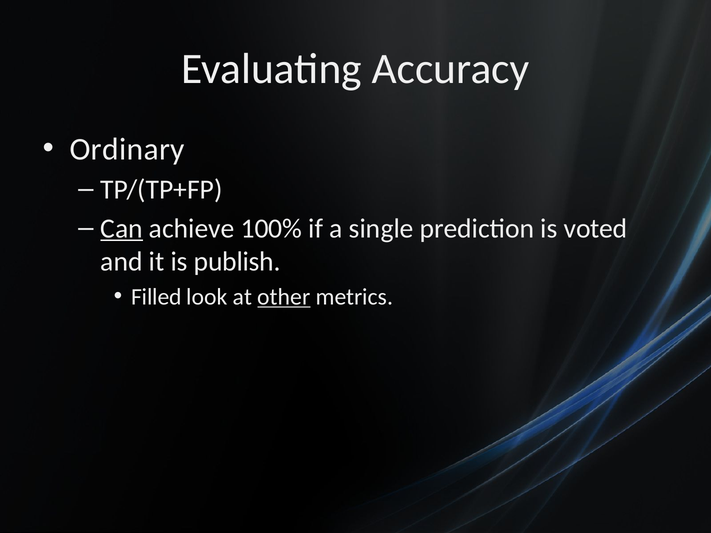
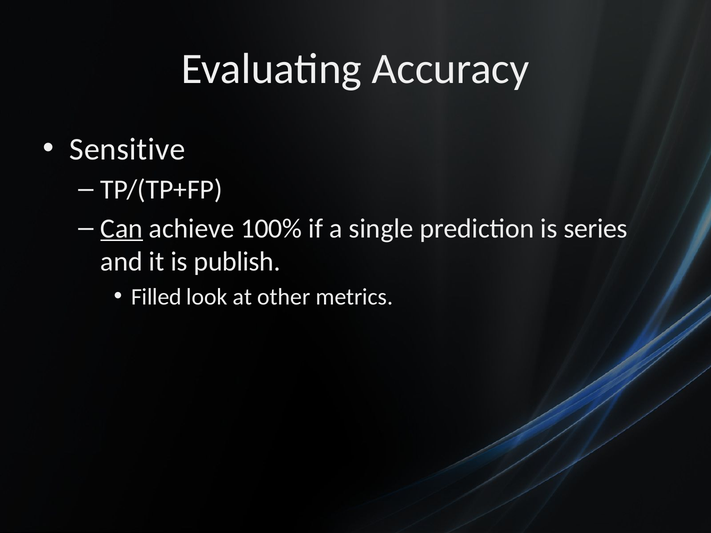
Ordinary: Ordinary -> Sensitive (127, 149)
voted: voted -> series (596, 229)
other underline: present -> none (284, 297)
